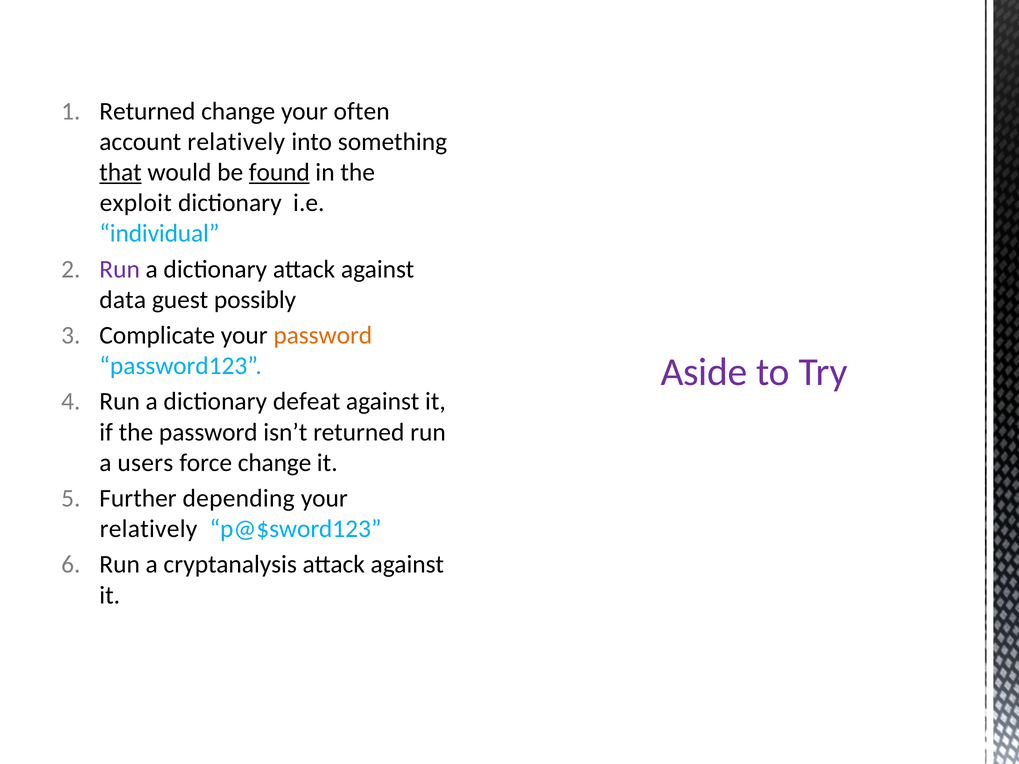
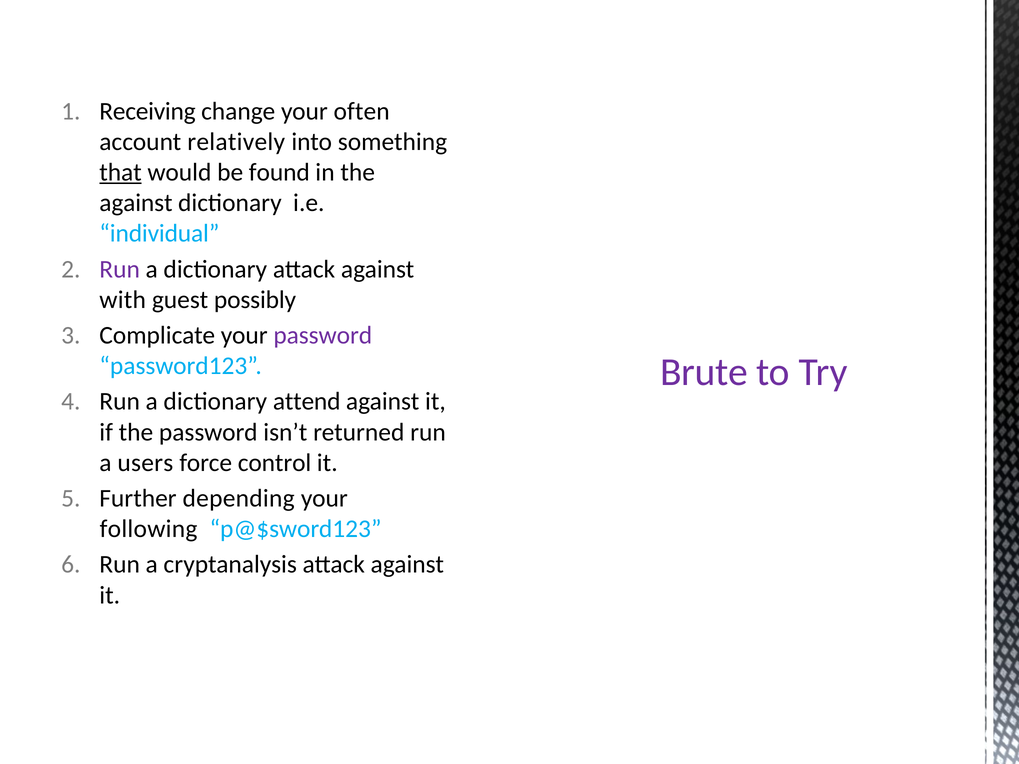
Returned: Returned -> Receiving (147, 111)
found underline: present -> none (279, 172)
exploit: exploit -> against (136, 203)
data: data -> with (123, 300)
password colour: orange -> purple (323, 335)
Aside: Aside -> Brute (704, 372)
defeat: defeat -> attend (307, 402)
force change: change -> control (275, 463)
relatively: relatively -> following (149, 529)
